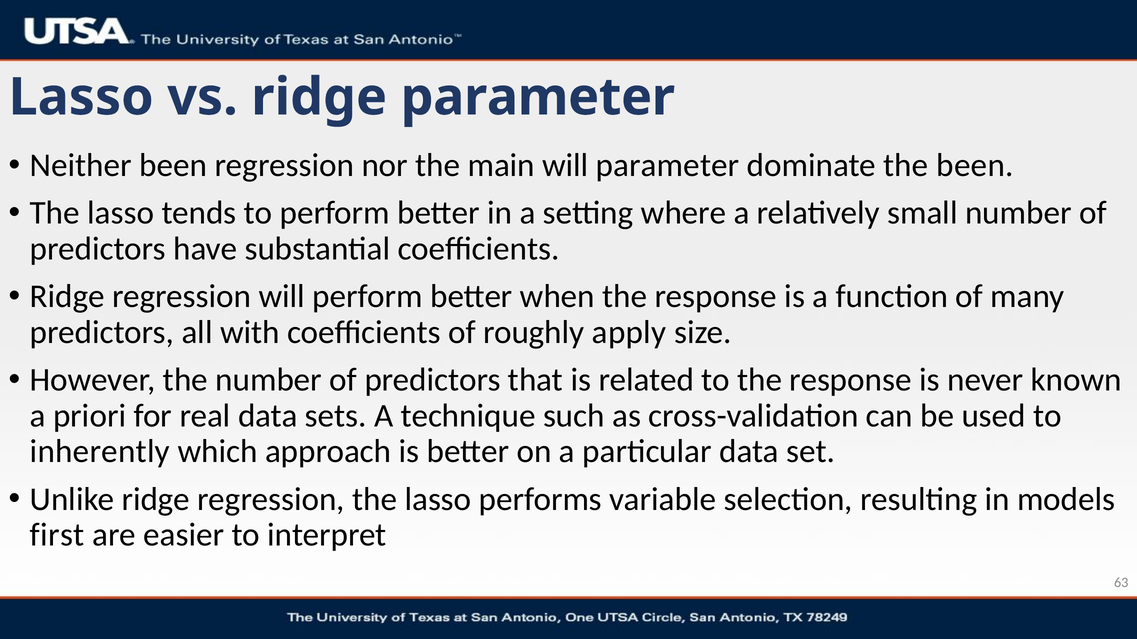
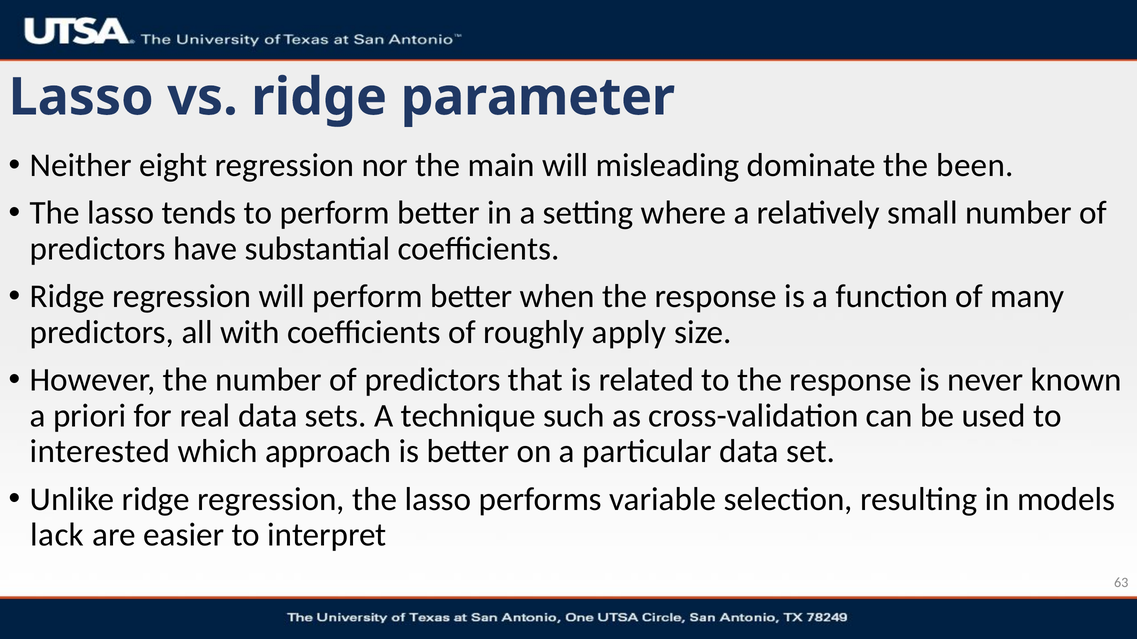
Neither been: been -> eight (173, 166)
will parameter: parameter -> misleading (668, 166)
inherently: inherently -> interested (100, 452)
first: first -> lack (57, 535)
